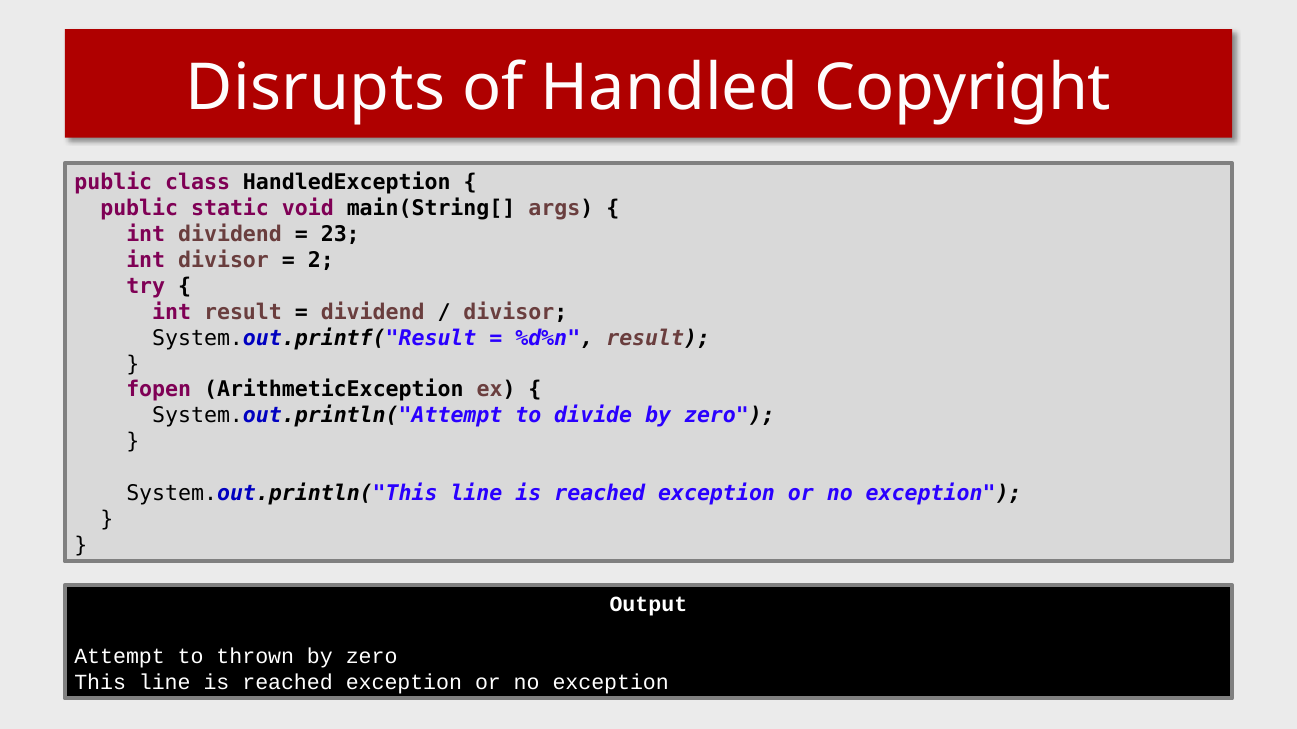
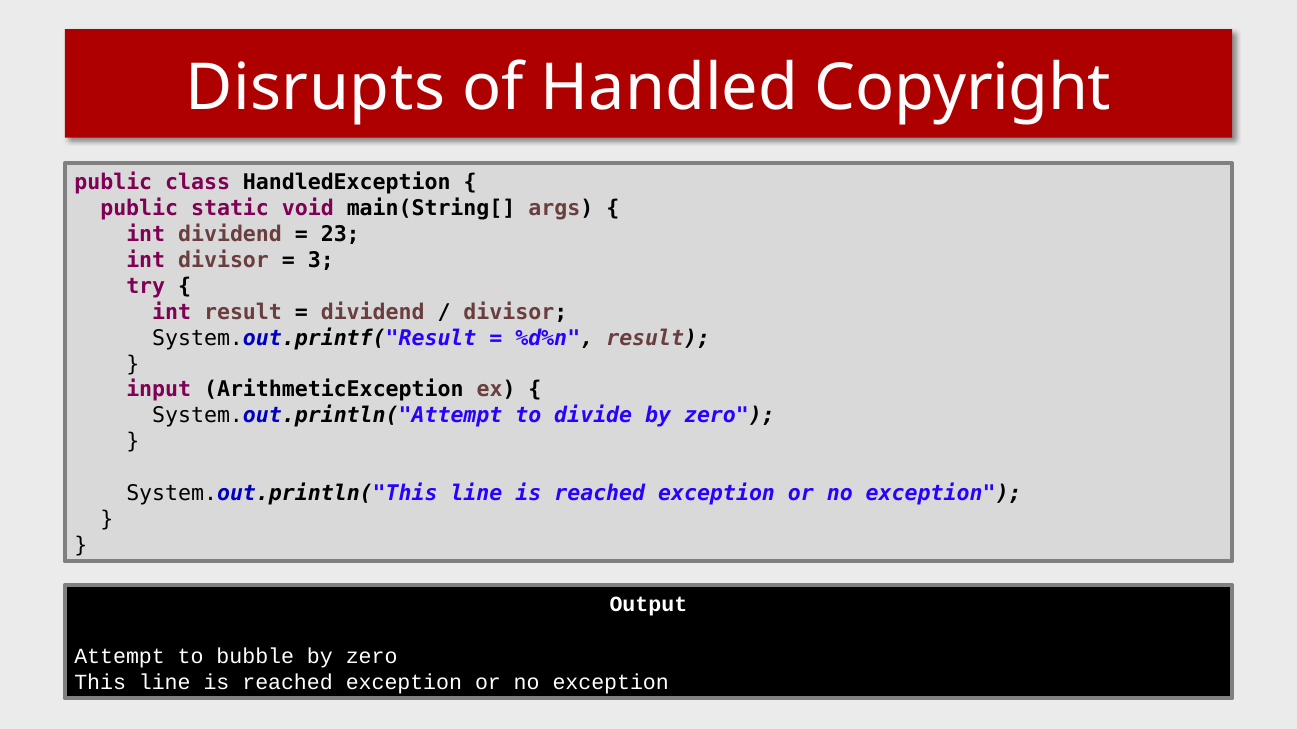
2: 2 -> 3 (321, 260)
fopen: fopen -> input (159, 390)
thrown: thrown -> bubble (255, 657)
